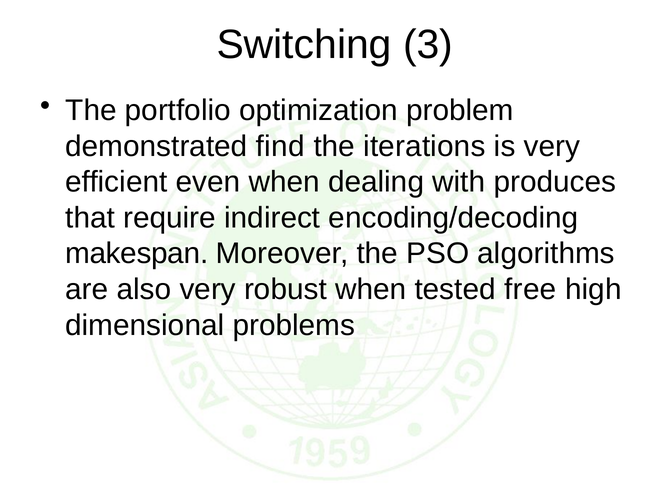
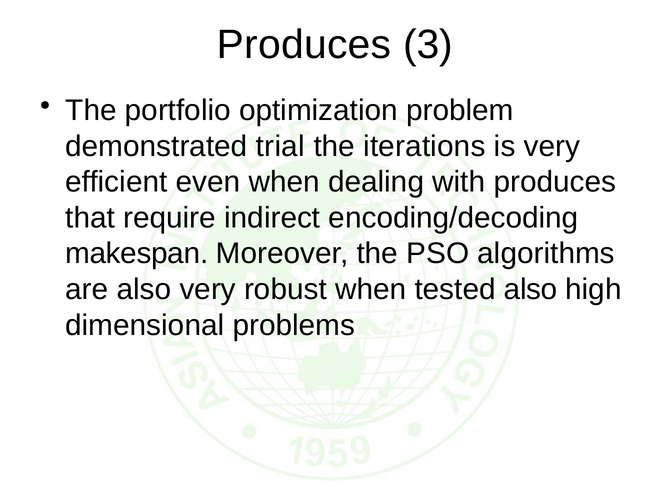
Switching: Switching -> Produces (304, 45)
find: find -> trial (280, 146)
tested free: free -> also (531, 289)
